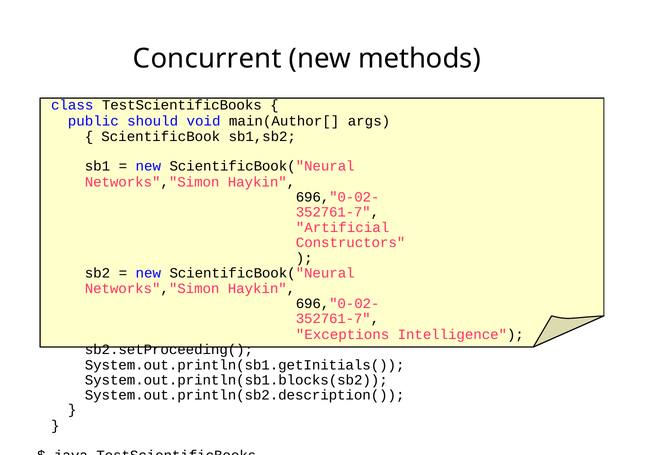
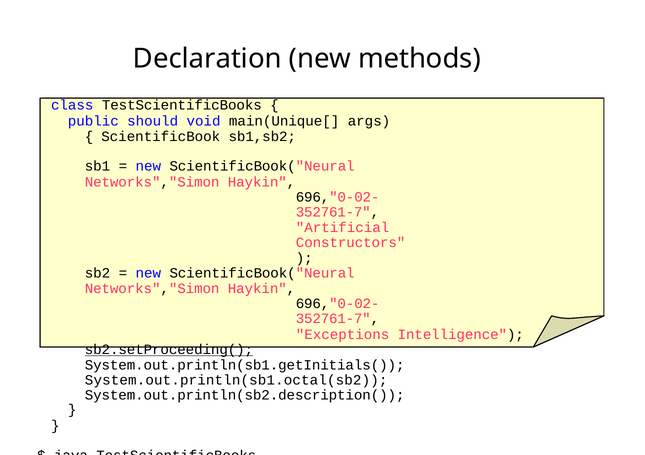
Concurrent: Concurrent -> Declaration (207, 59)
main(Author[: main(Author[ -> main(Unique[ (284, 121)
sb2.setProceeding( underline: none -> present (169, 350)
System.out.println(sb1.blocks(sb2: System.out.println(sb1.blocks(sb2 -> System.out.println(sb1.octal(sb2 (236, 381)
